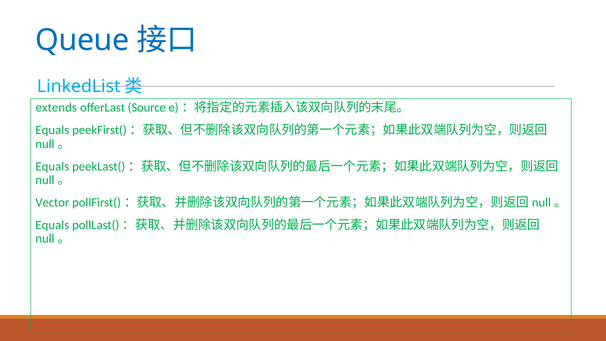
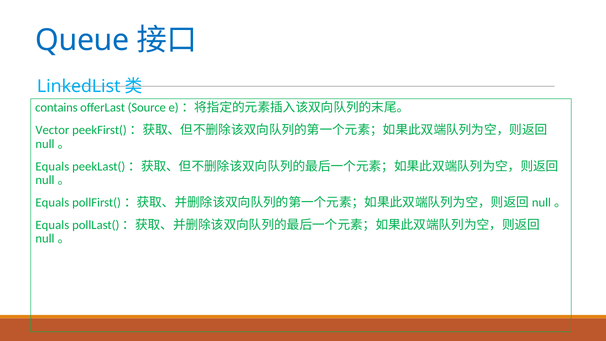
extends: extends -> contains (56, 108)
Equals: Equals -> Vector (52, 130)
Vector: Vector -> Equals (52, 203)
